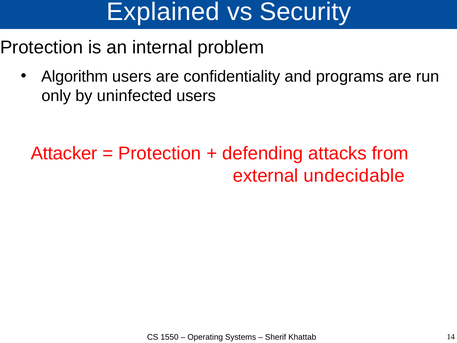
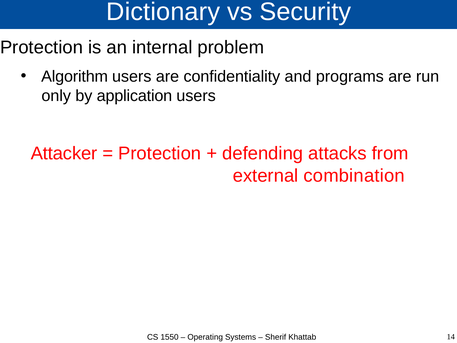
Explained: Explained -> Dictionary (163, 12)
uninfected: uninfected -> application (134, 96)
undecidable: undecidable -> combination (354, 176)
